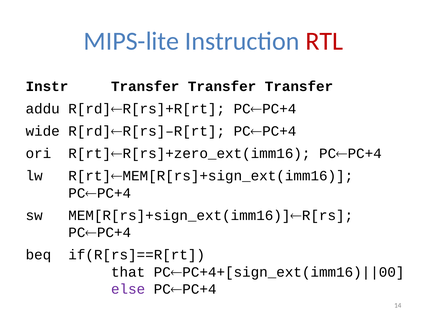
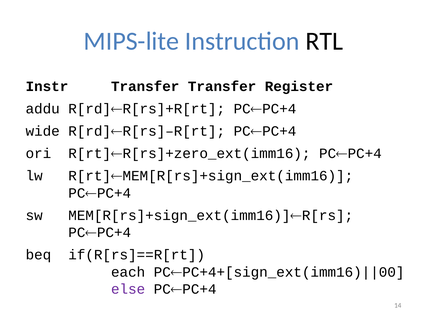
RTL colour: red -> black (324, 41)
Transfer: Transfer -> Register (299, 86)
that: that -> each (128, 272)
